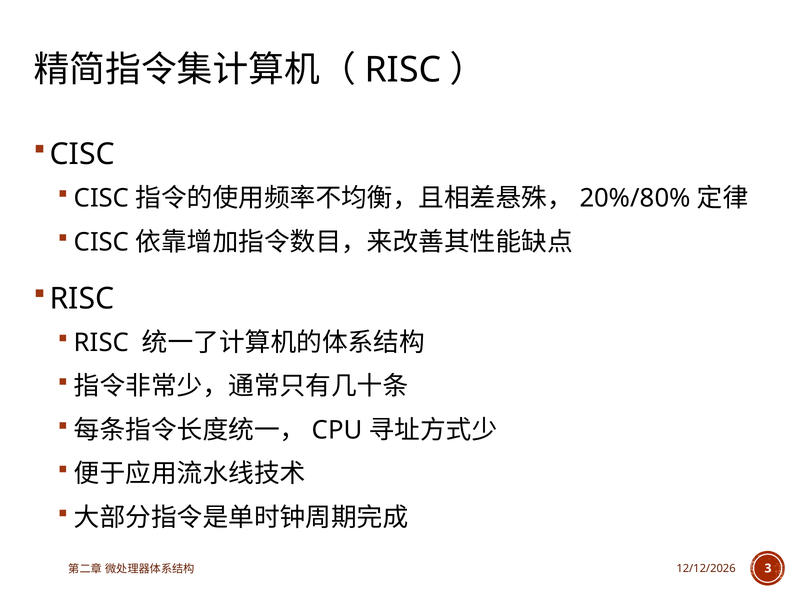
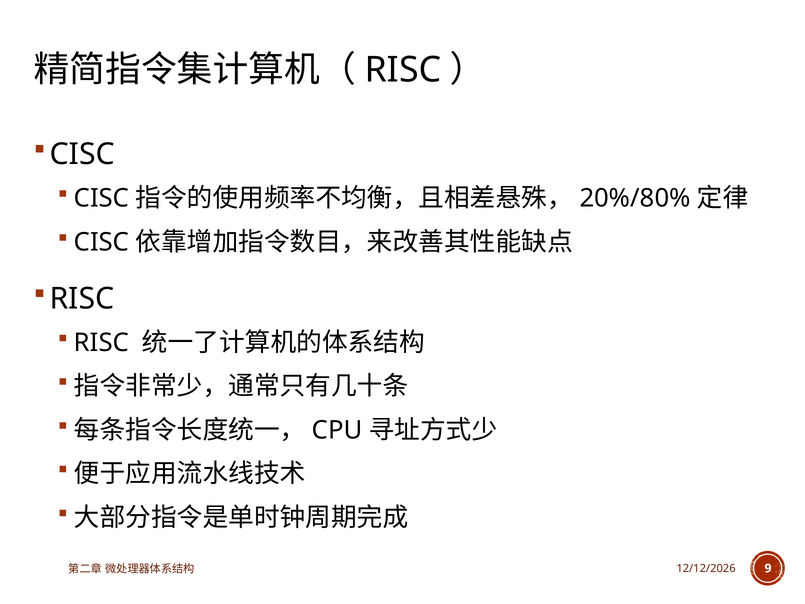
3: 3 -> 9 (768, 568)
